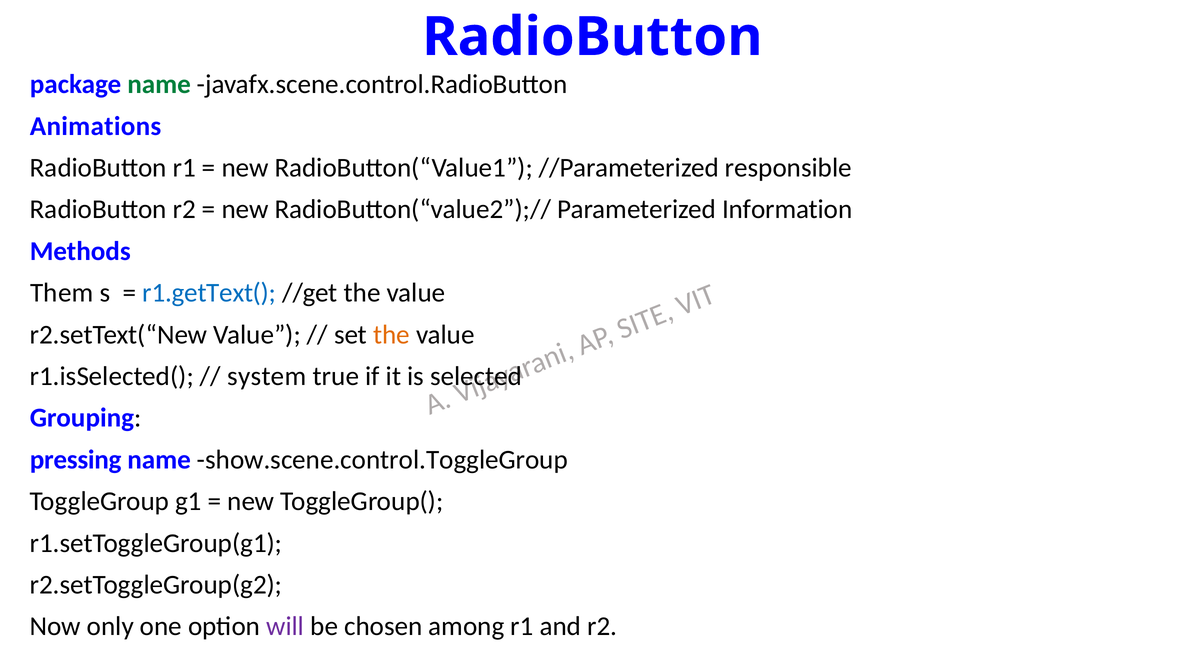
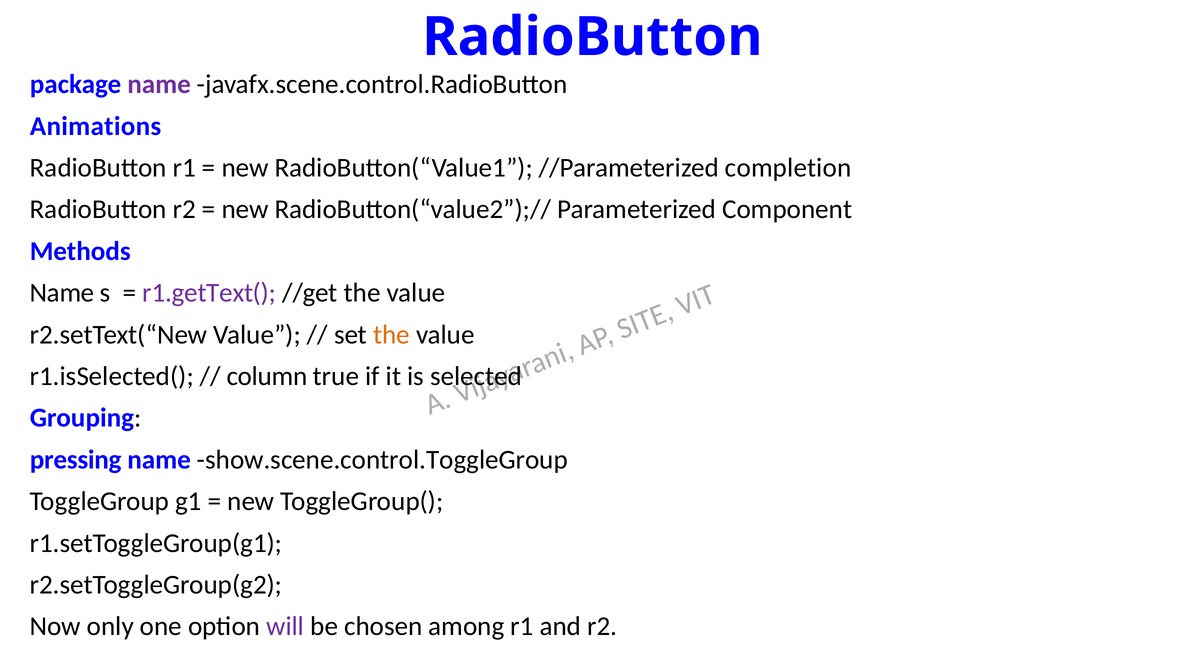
name colour: green -> purple (159, 84)
responsible: responsible -> completion (788, 168)
Information: Information -> Component (787, 209)
Them: Them -> Name (62, 293)
r1.getText( colour: blue -> purple (209, 293)
system: system -> column (267, 376)
